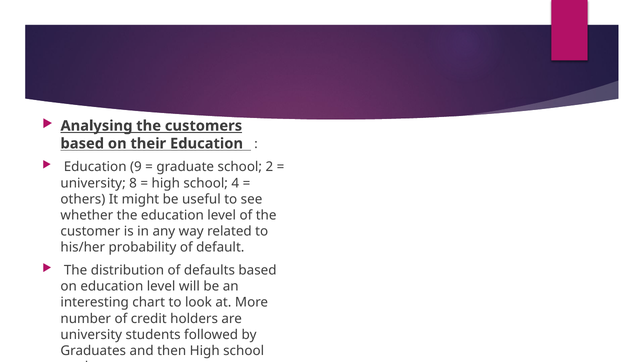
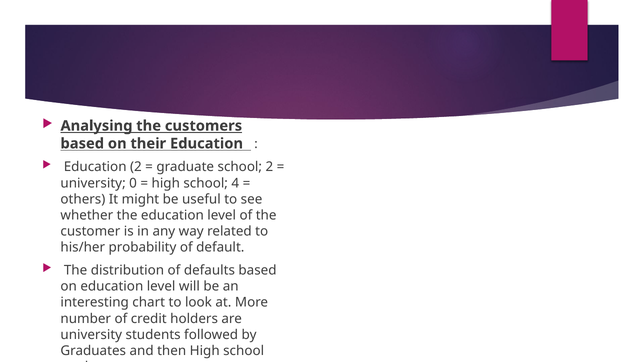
Education 9: 9 -> 2 (136, 167)
8: 8 -> 0 (133, 183)
